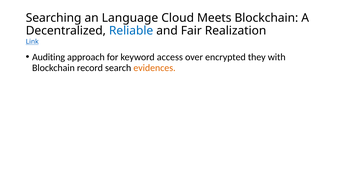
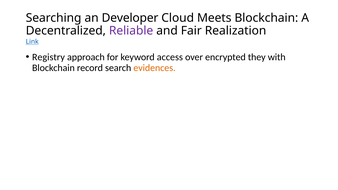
Language: Language -> Developer (130, 18)
Reliable colour: blue -> purple (131, 31)
Auditing: Auditing -> Registry (48, 57)
